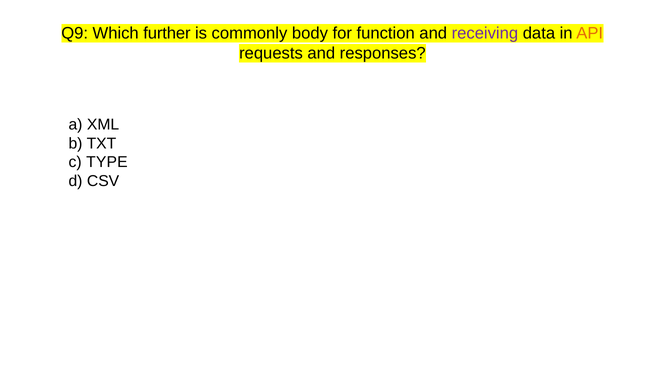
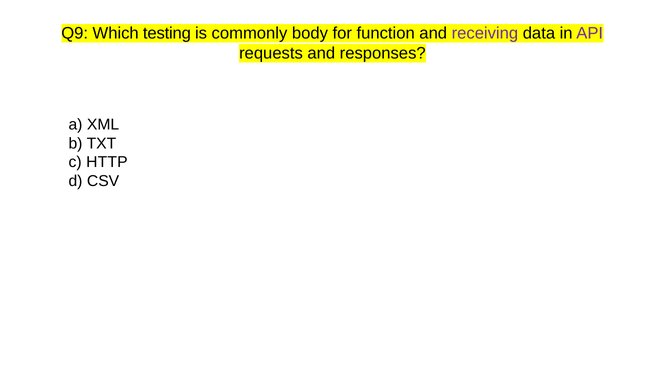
further: further -> testing (167, 33)
API colour: orange -> purple (590, 33)
TYPE: TYPE -> HTTP (107, 162)
